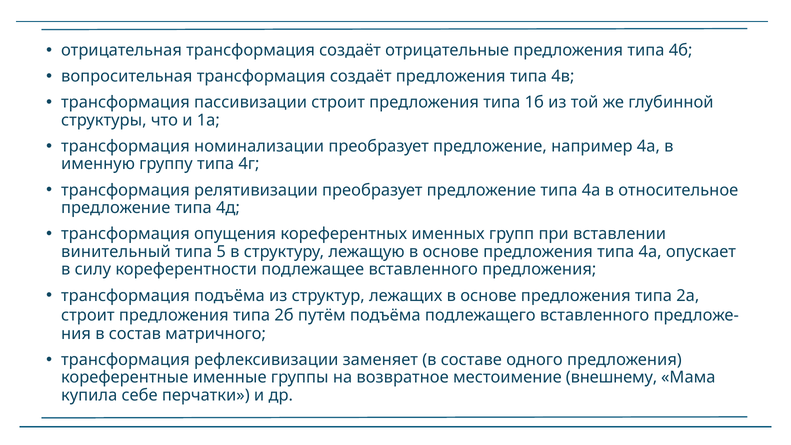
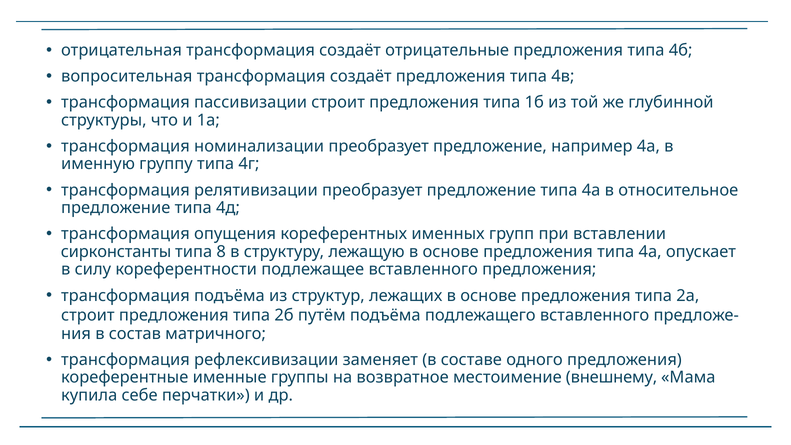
винительный: винительный -> сирконстанты (116, 252)
5: 5 -> 8 (221, 252)
